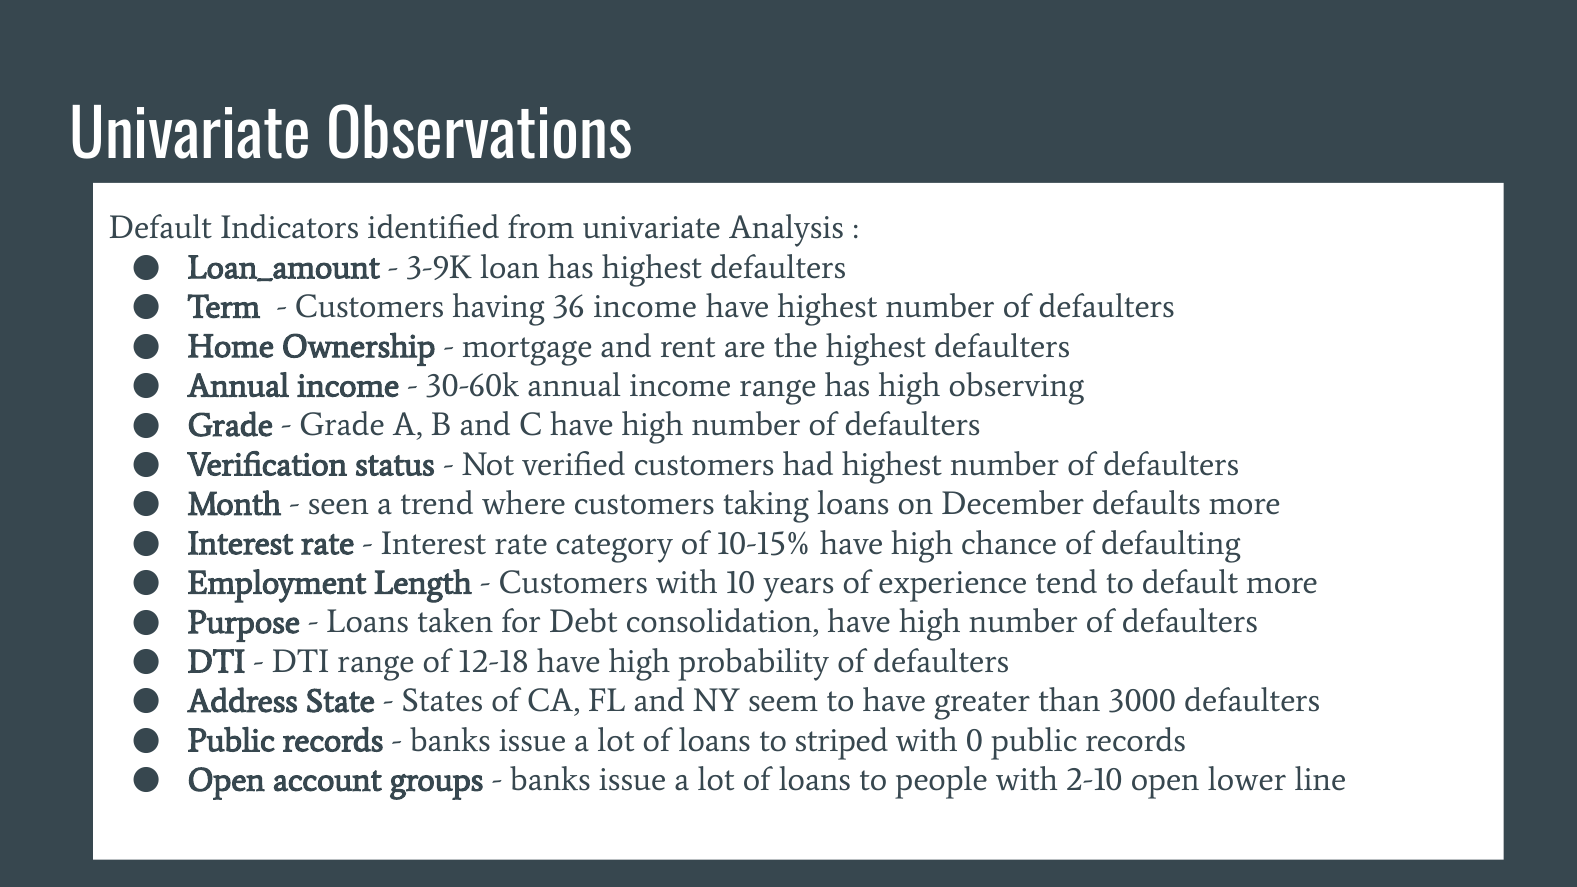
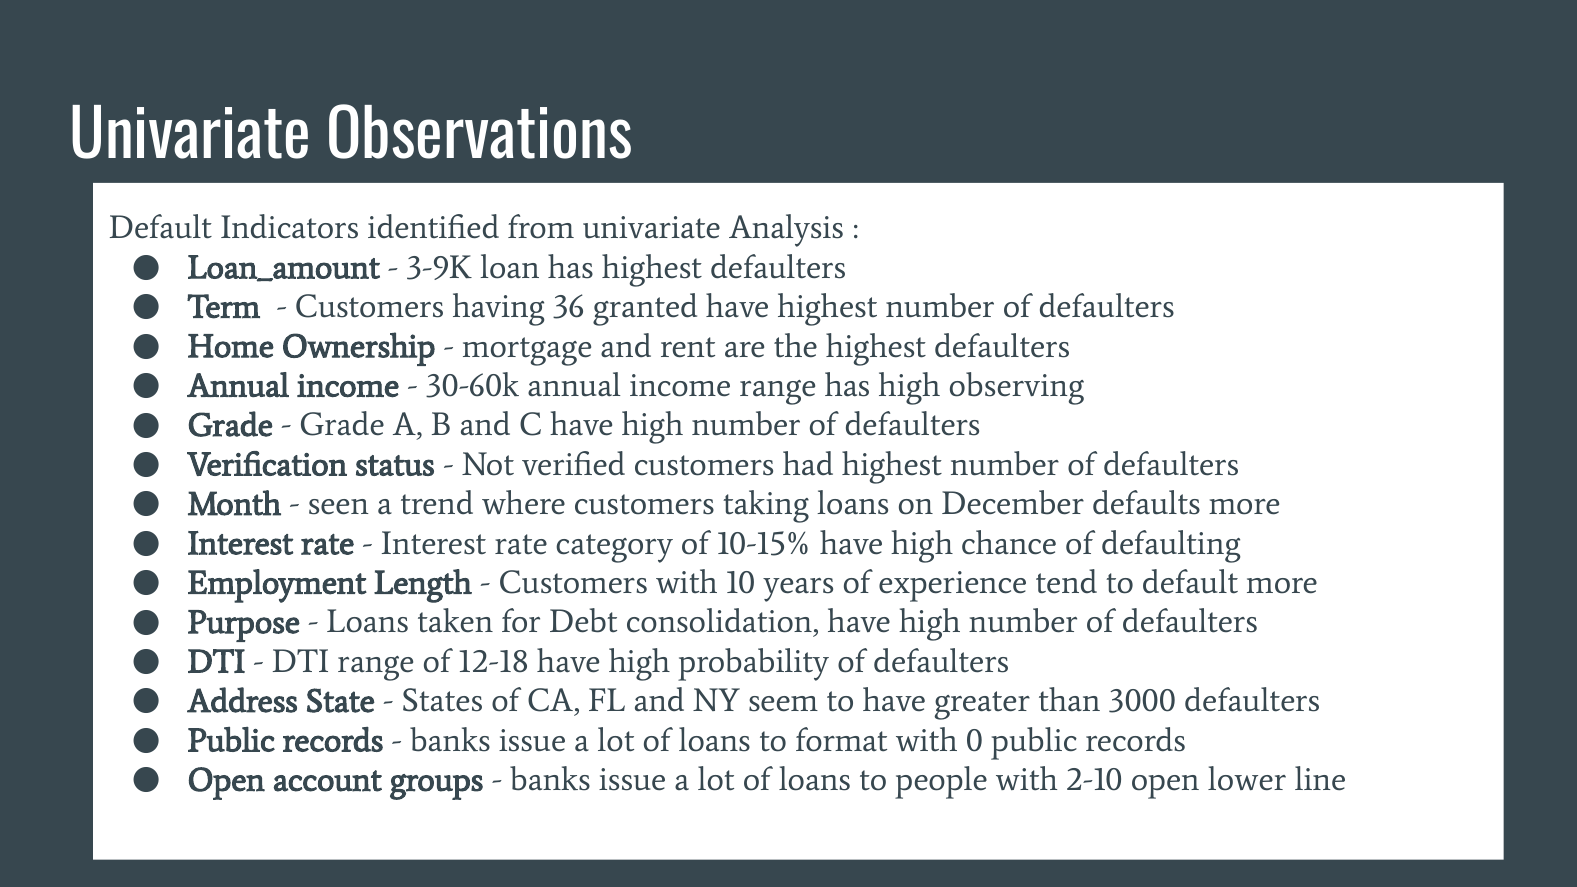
36 income: income -> granted (645, 307)
striped: striped -> format (841, 740)
